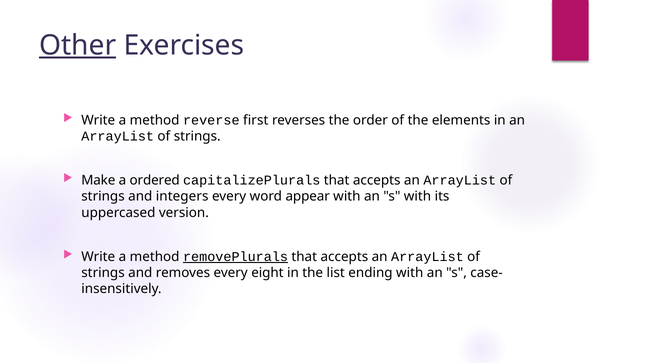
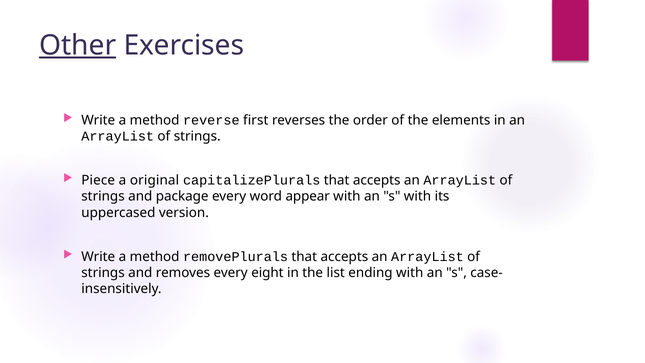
Make: Make -> Piece (98, 180)
ordered: ordered -> original (155, 180)
integers: integers -> package (182, 196)
removePlurals underline: present -> none (236, 257)
